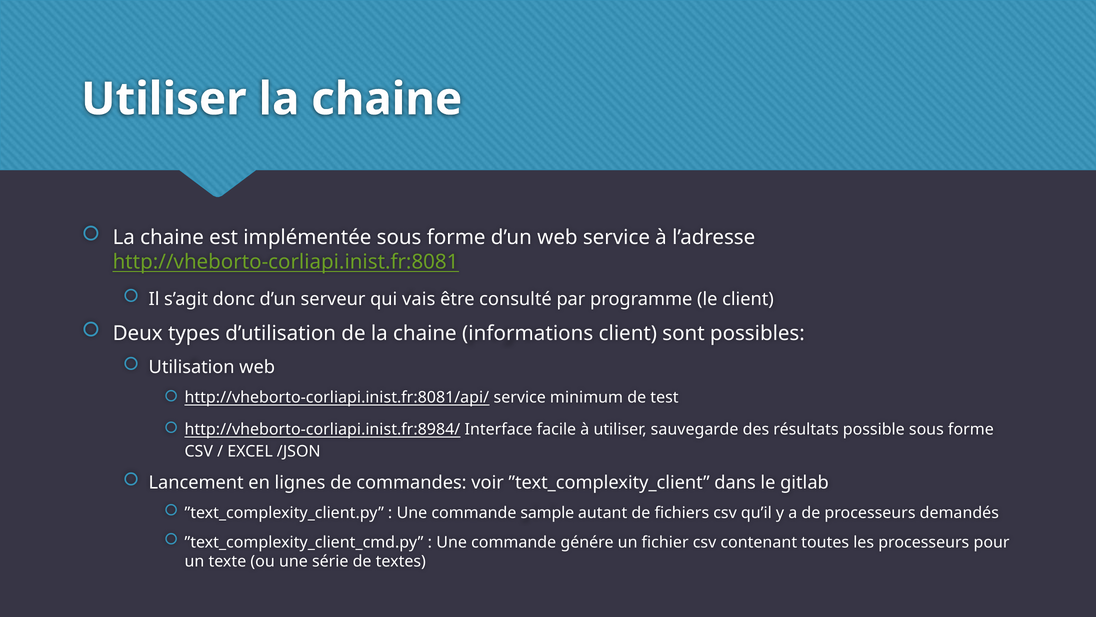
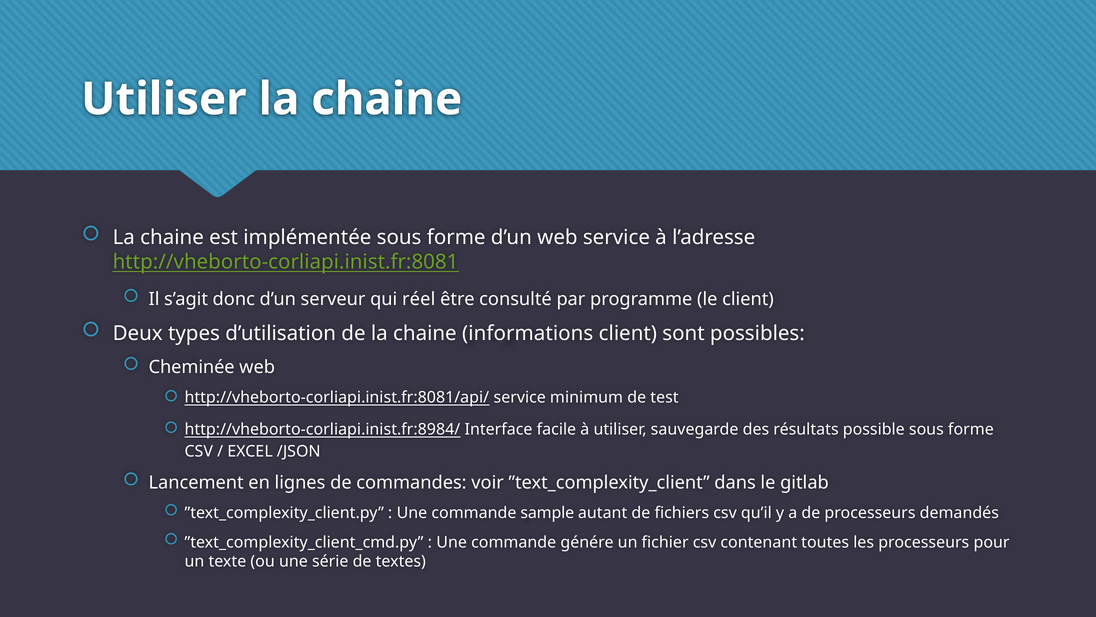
vais: vais -> réel (419, 299)
Utilisation: Utilisation -> Cheminée (192, 367)
